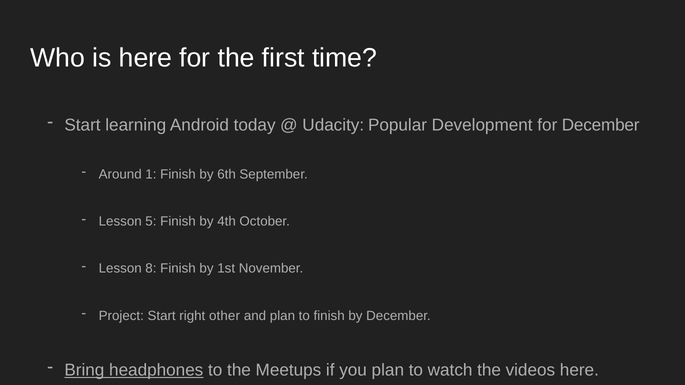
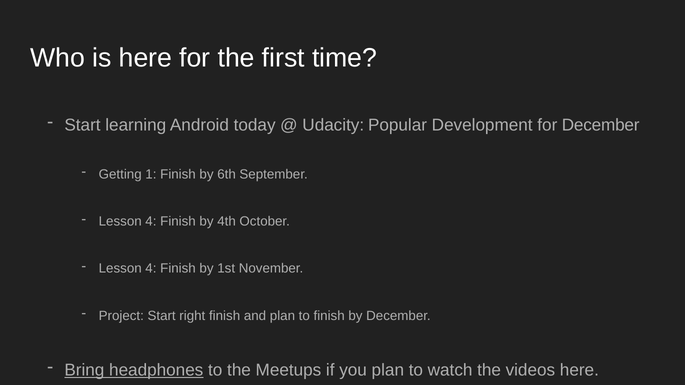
Around: Around -> Getting (120, 174)
5: 5 -> 4 (151, 222)
8: 8 -> 4 (151, 269)
right other: other -> finish (225, 316)
